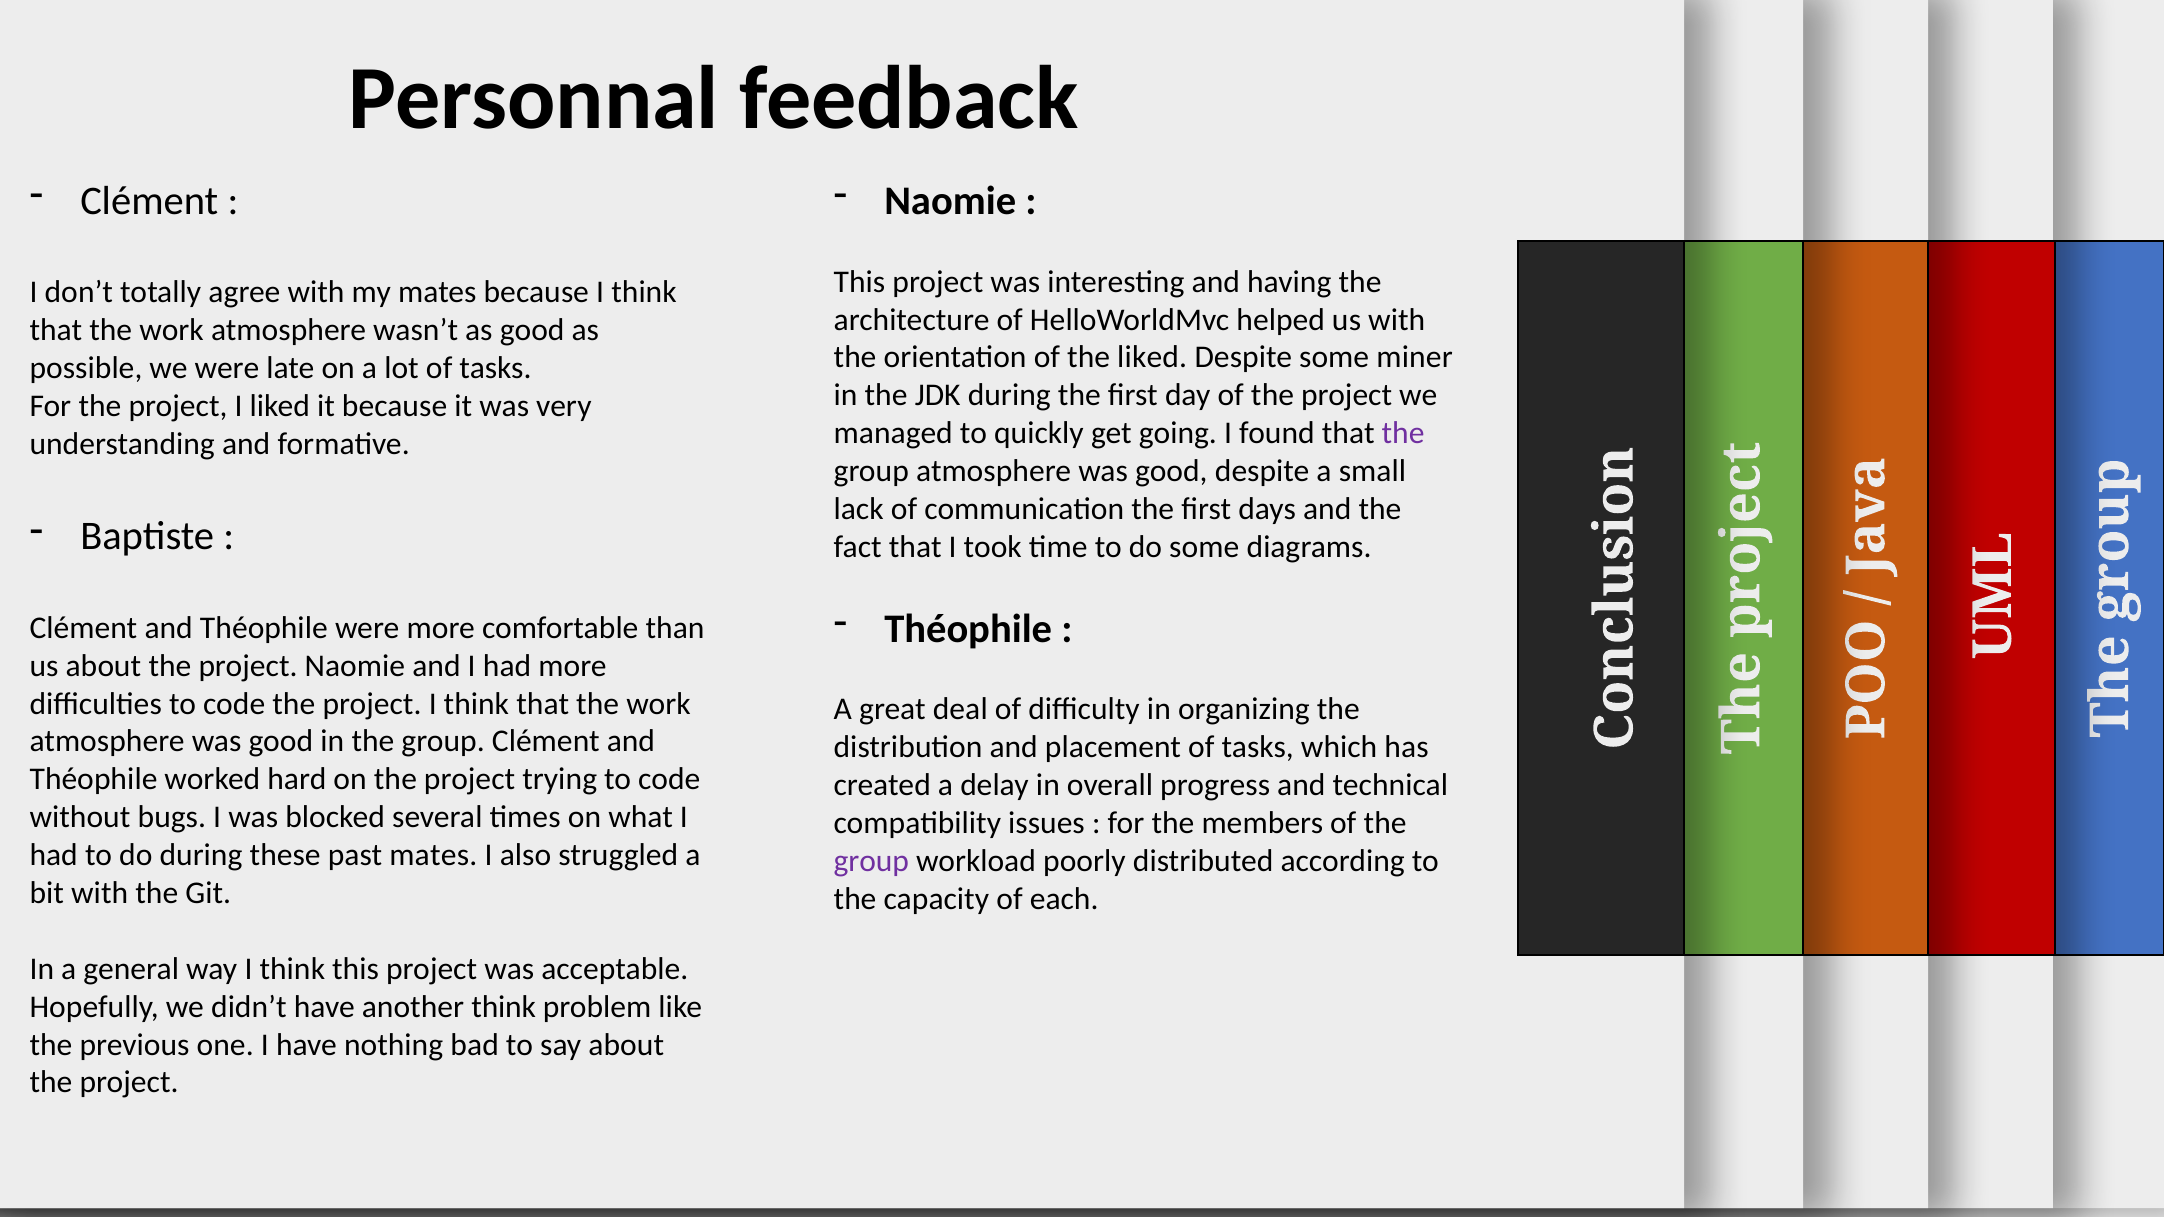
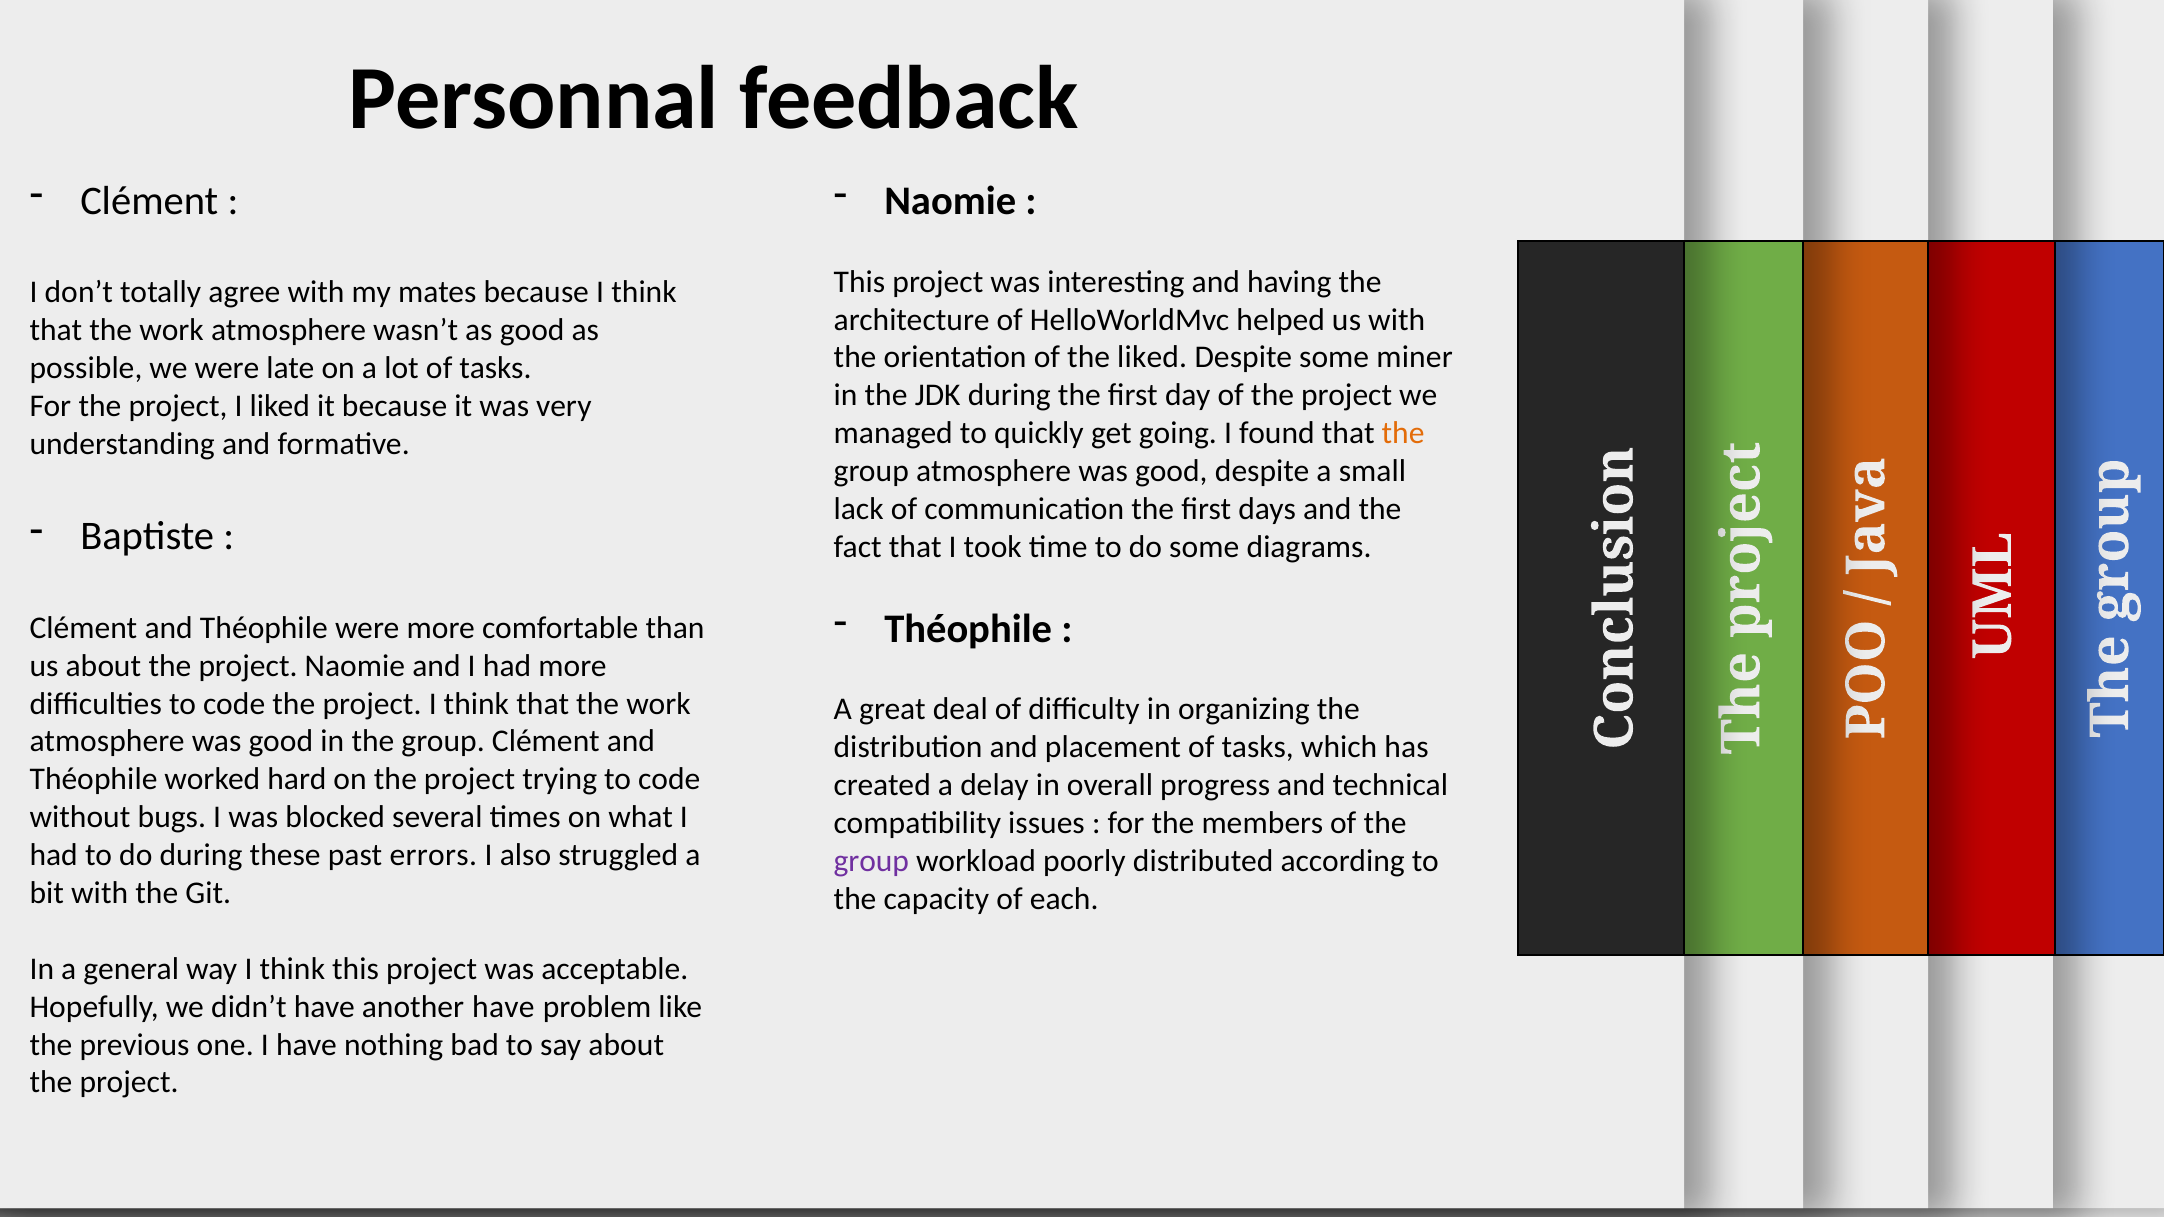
the colour: purple -> orange (1403, 433)
past mates: mates -> errors (433, 855)
another think: think -> have (503, 1007)
